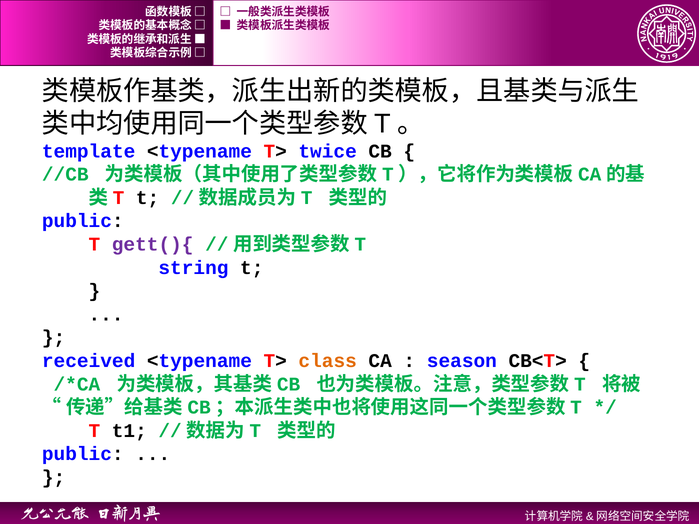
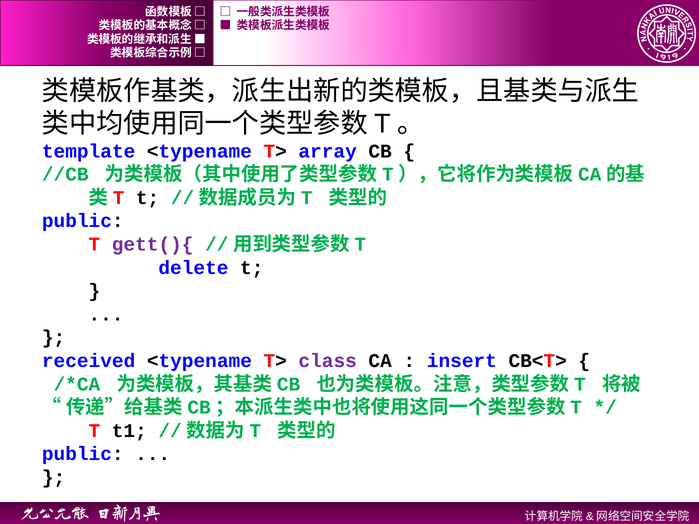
twice: twice -> array (328, 151)
string: string -> delete (193, 268)
class colour: orange -> purple (328, 361)
season: season -> insert (462, 361)
